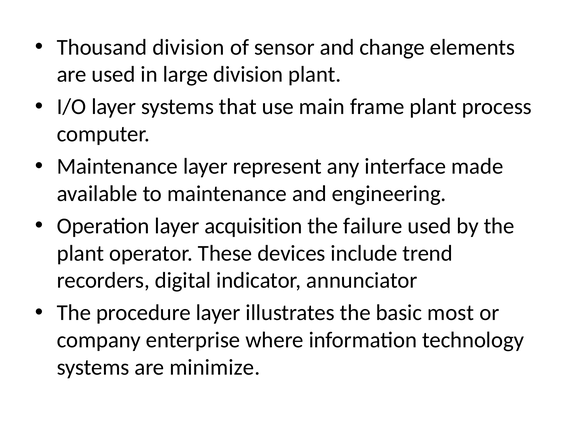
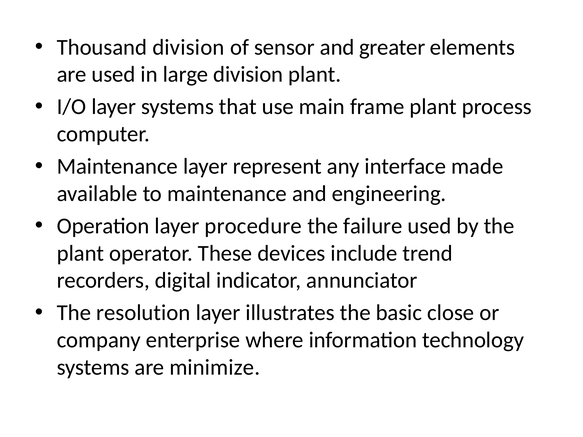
change: change -> greater (392, 47)
acquisition: acquisition -> procedure (253, 226)
procedure: procedure -> resolution (143, 313)
most: most -> close (451, 313)
